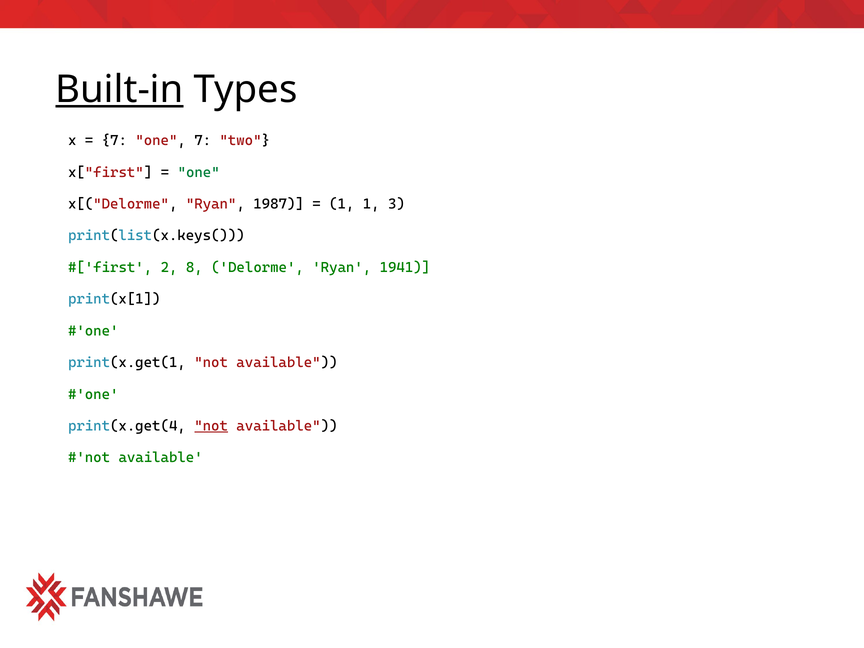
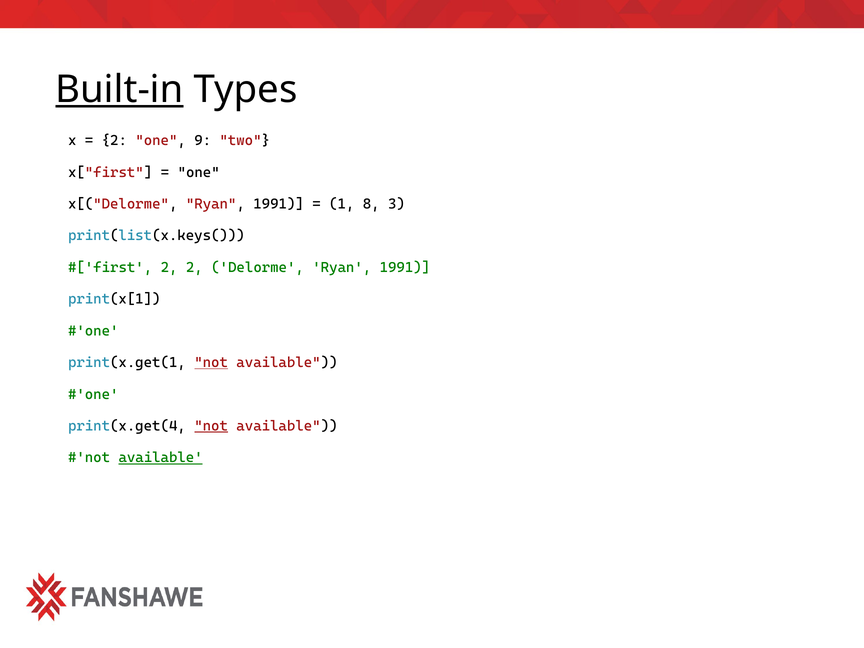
7: 7 -> 2 (114, 141)
one 7: 7 -> 9 (203, 141)
one colour: green -> black (199, 172)
x[("Delorme Ryan 1987: 1987 -> 1991 (279, 204)
1 1: 1 -> 8 (371, 204)
2 8: 8 -> 2 (194, 267)
Delorme Ryan 1941: 1941 -> 1991 (405, 267)
not underline: none -> present (211, 363)
available underline: none -> present (161, 458)
